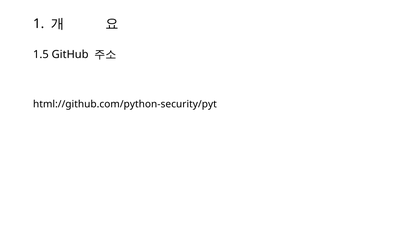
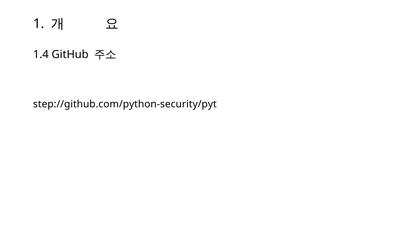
1.5: 1.5 -> 1.4 (41, 54)
html://github.com/python-security/pyt: html://github.com/python-security/pyt -> step://github.com/python-security/pyt (125, 104)
